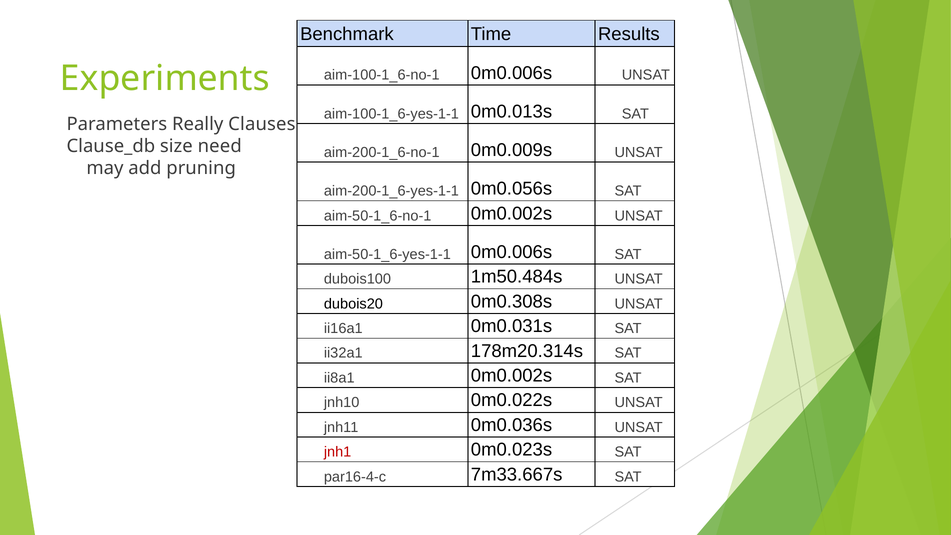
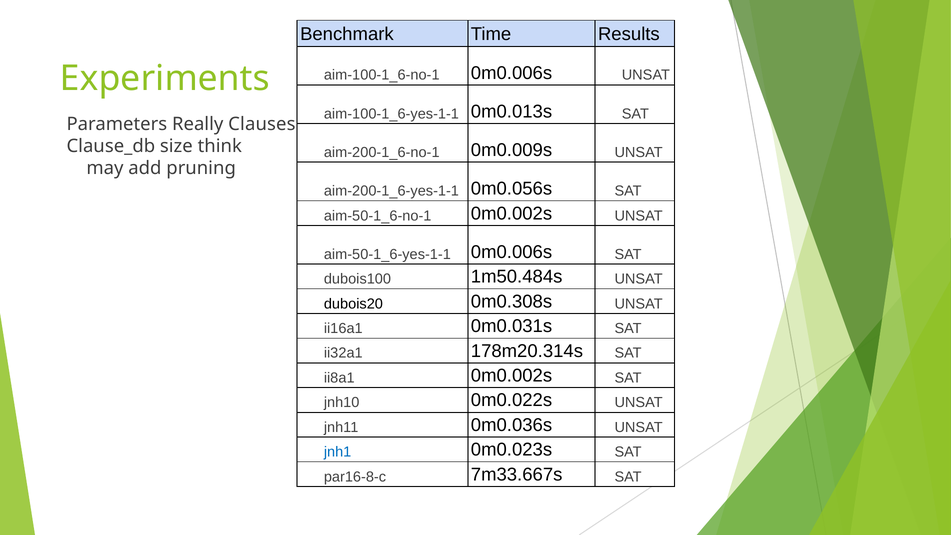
need: need -> think (220, 146)
jnh1 colour: red -> blue (338, 452)
par16-4-c: par16-4-c -> par16-8-c (355, 477)
